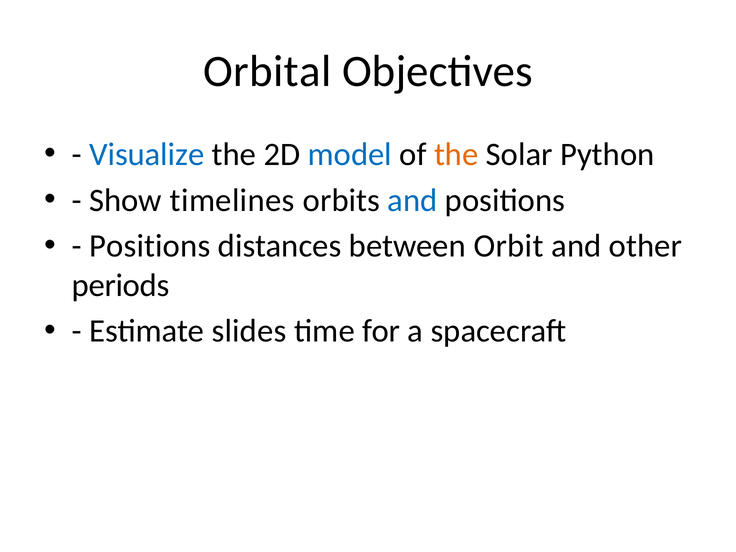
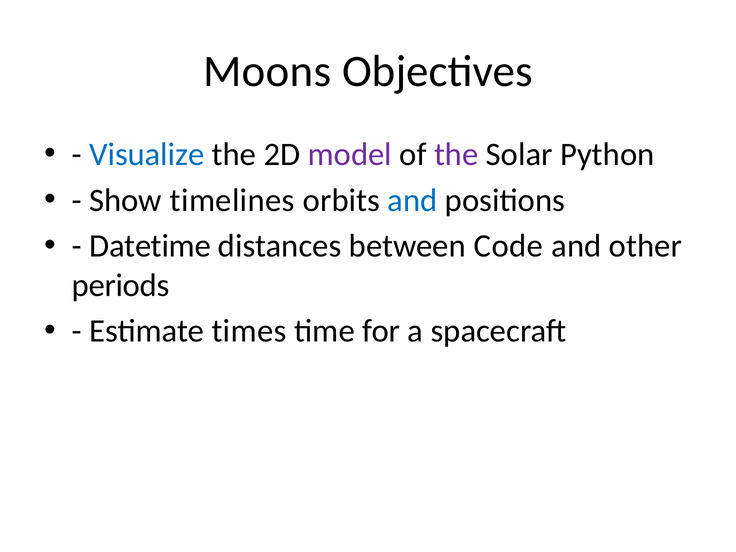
Orbital: Orbital -> Moons (267, 71)
model colour: blue -> purple (350, 154)
the colour: orange -> purple (456, 154)
Positions: Positions -> Datetime (150, 246)
Orbit: Orbit -> Code (509, 246)
slides: slides -> times (249, 331)
